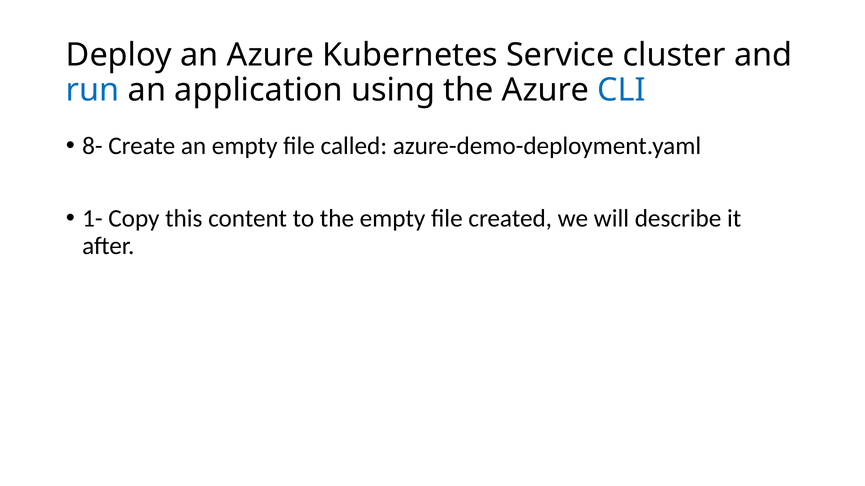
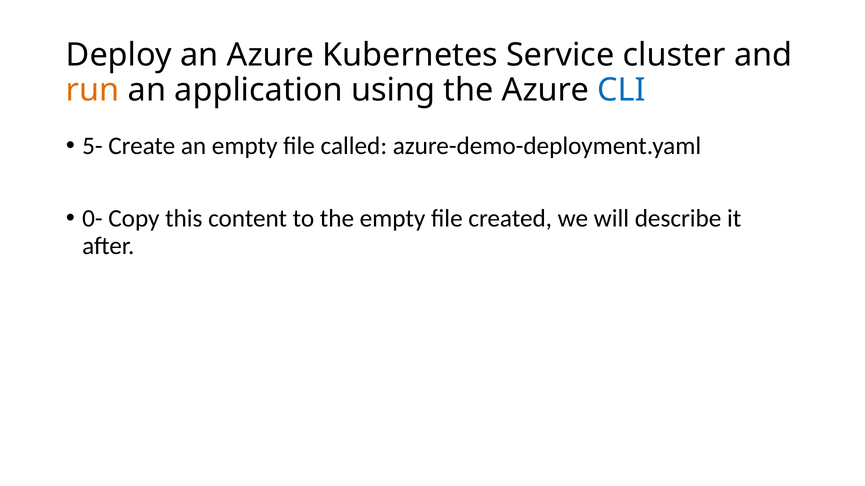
run colour: blue -> orange (93, 90)
8-: 8- -> 5- (92, 146)
1-: 1- -> 0- (92, 219)
